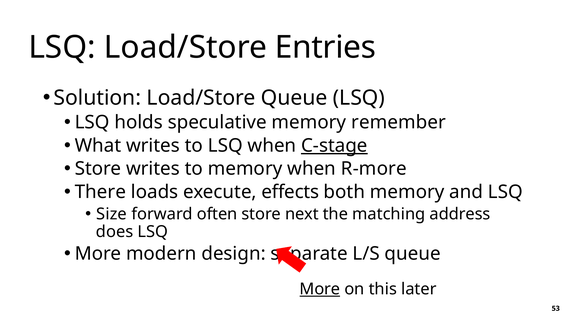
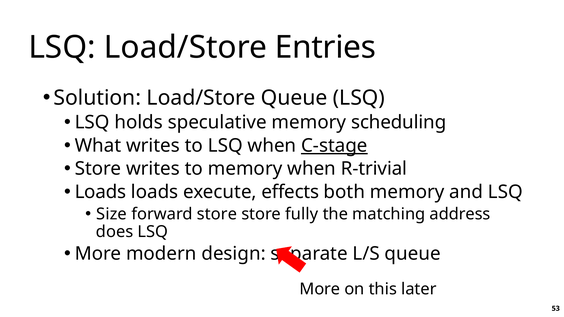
remember: remember -> scheduling (399, 122)
R-more: R-more -> R-trivial (374, 169)
There: There -> Loads (100, 192)
forward often: often -> store (217, 214)
next: next -> fully (302, 214)
More underline: present -> none (320, 289)
